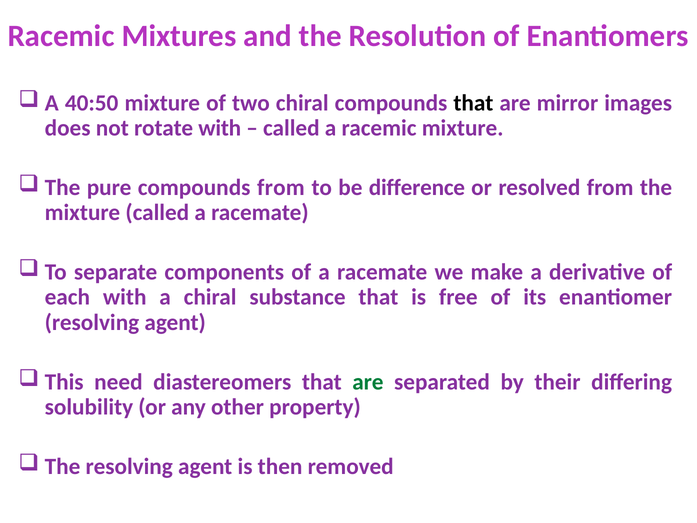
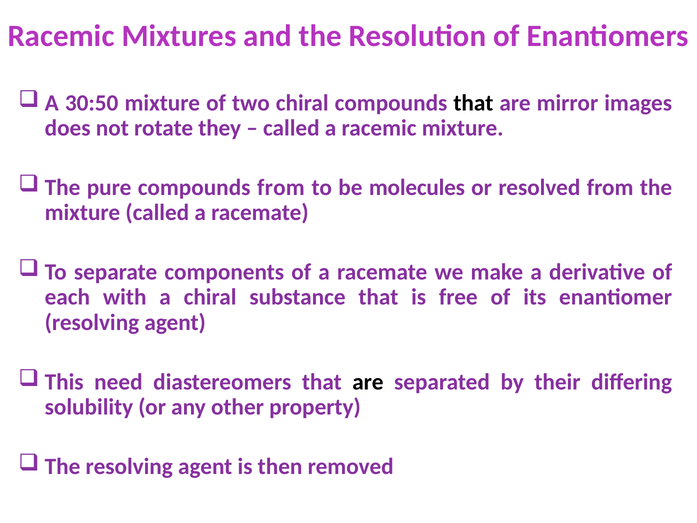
40:50: 40:50 -> 30:50 (92, 103)
rotate with: with -> they (220, 128)
difference: difference -> molecules (417, 188)
are colour: green -> black (368, 382)
